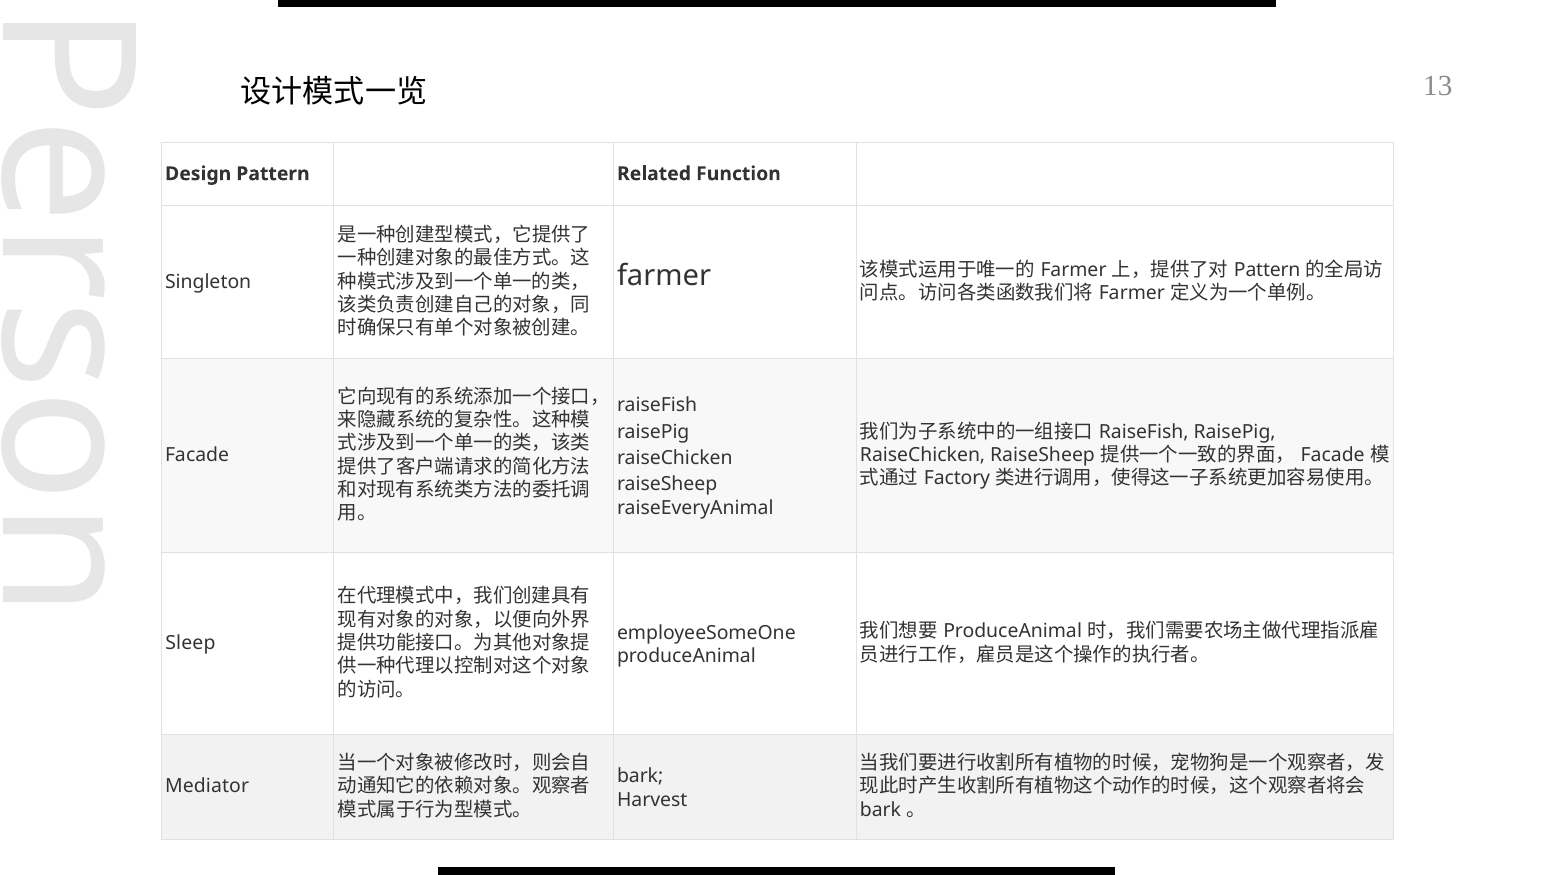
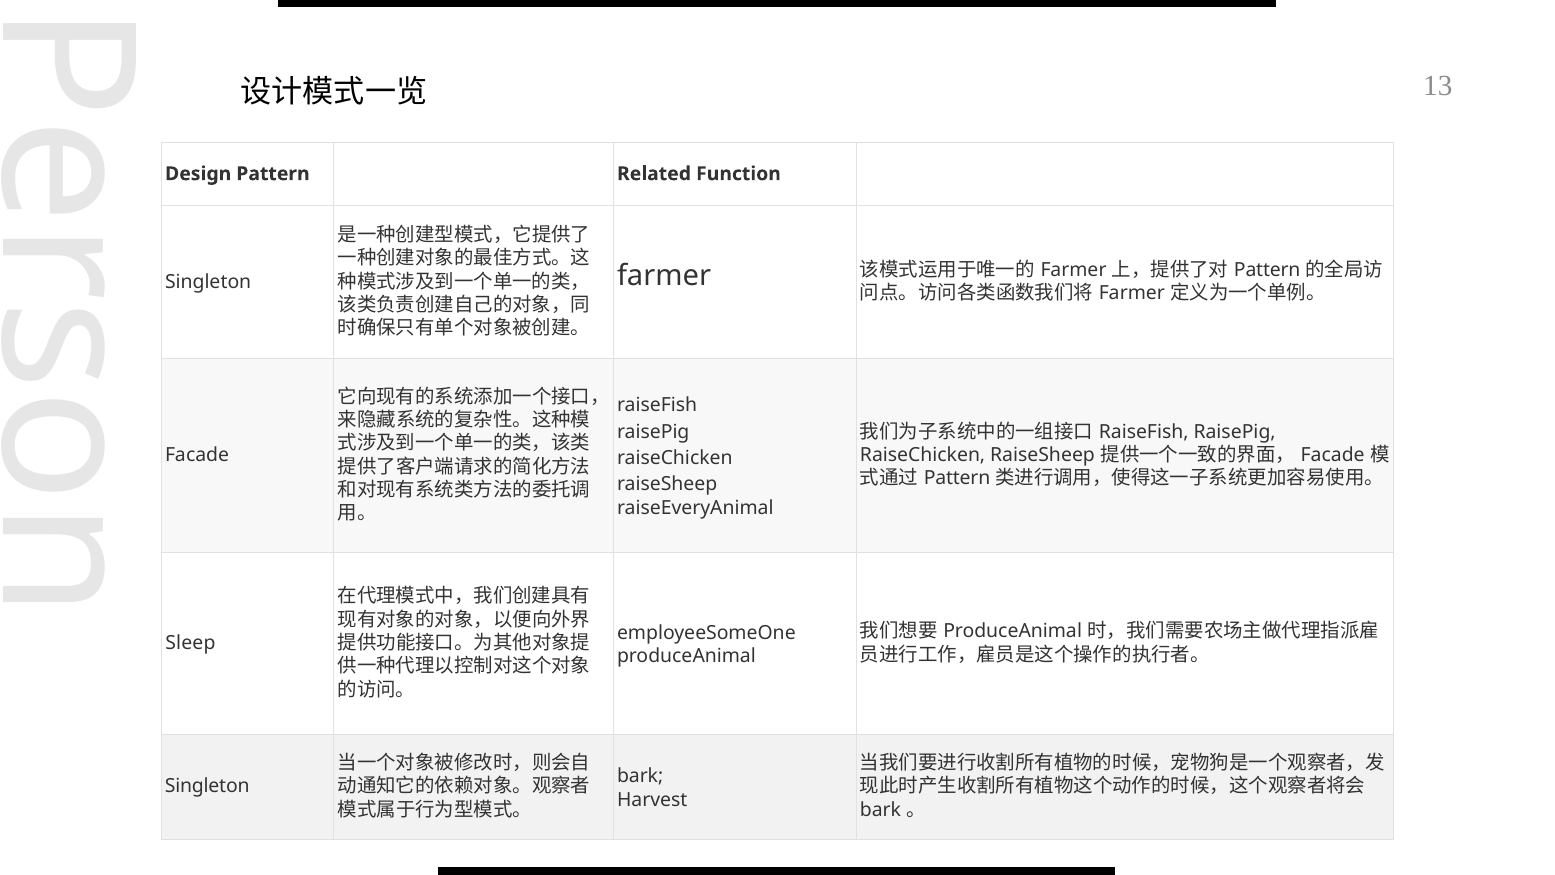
Factory: Factory -> Pattern (957, 478)
Mediator: Mediator -> Singleton (207, 786)
